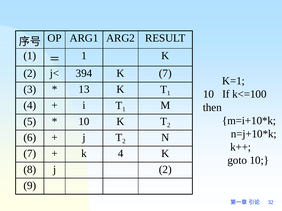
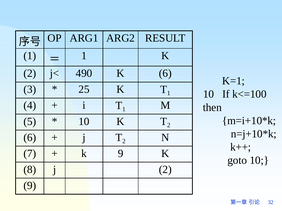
394: 394 -> 490 (84, 73)
K 7: 7 -> 6 (165, 73)
13: 13 -> 25 (84, 89)
k 4: 4 -> 9 (121, 153)
